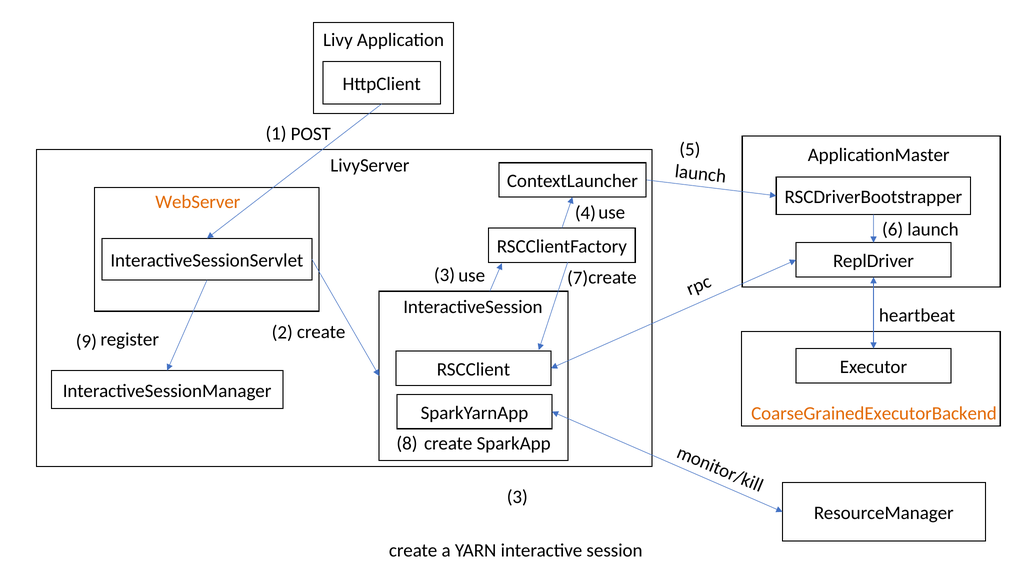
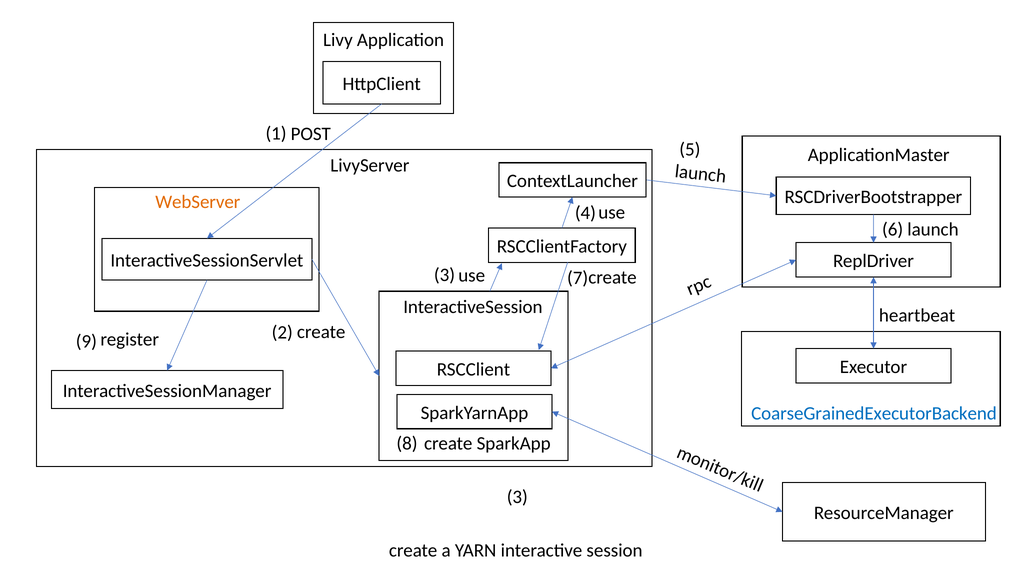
CoarseGrainedExecutorBackend colour: orange -> blue (874, 414)
